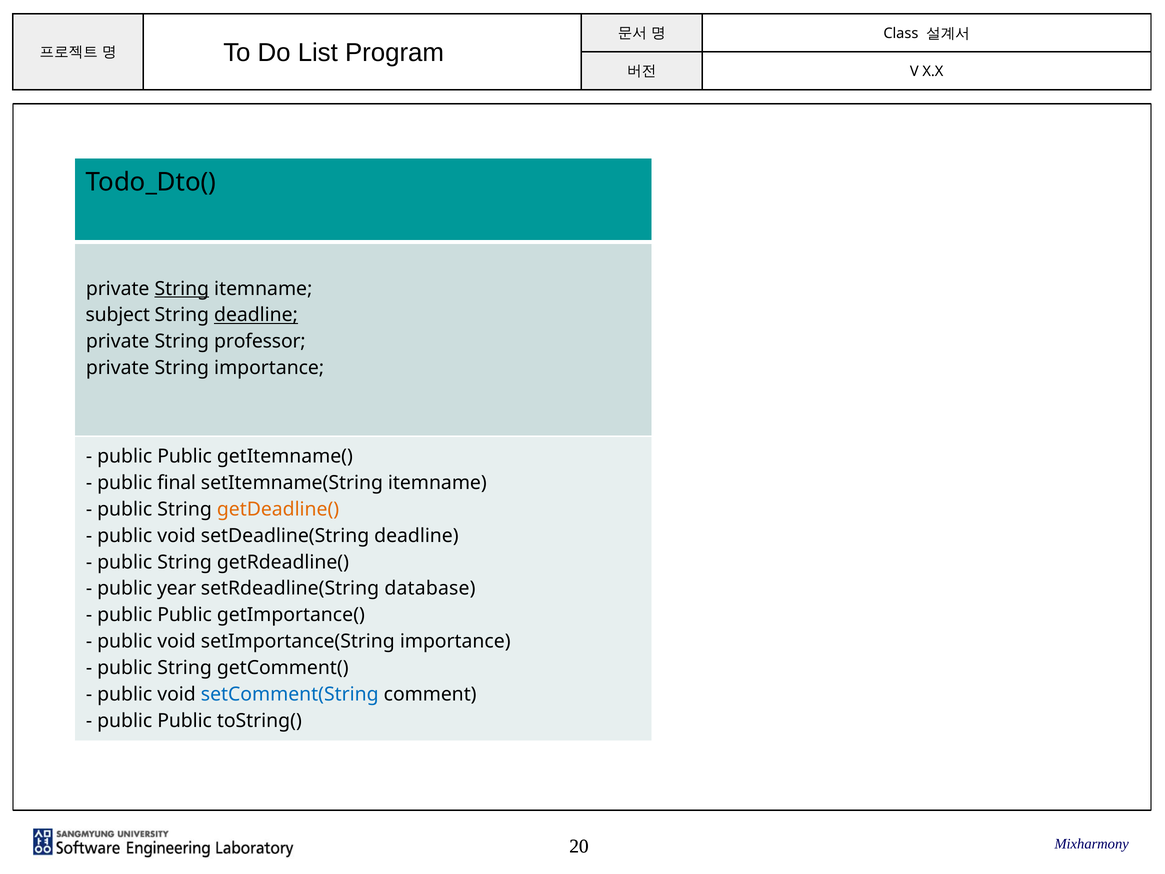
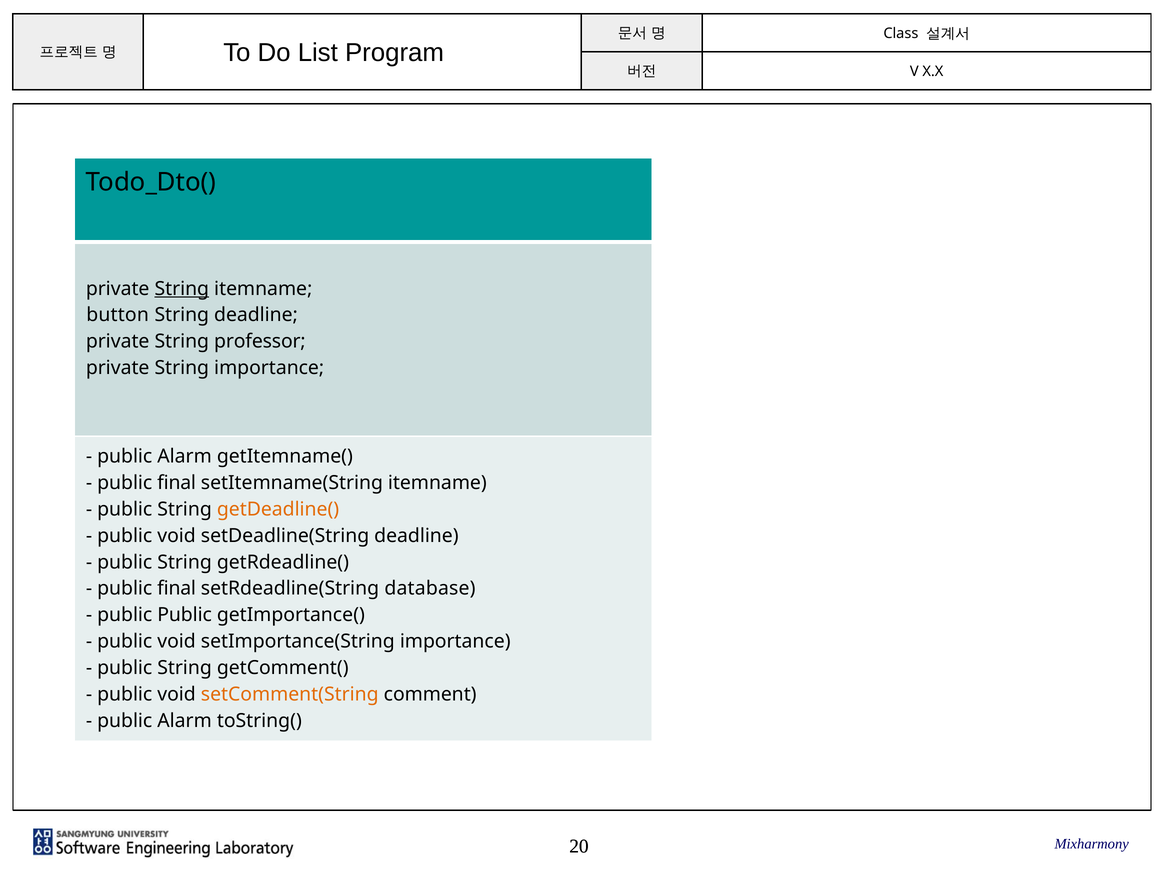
subject: subject -> button (118, 315)
deadline underline: present -> none (256, 315)
Public: Public -> Alarm (185, 456)
year: year -> final (177, 588)
setComment(String colour: blue -> orange (290, 694)
Public: Public -> Alarm (185, 720)
